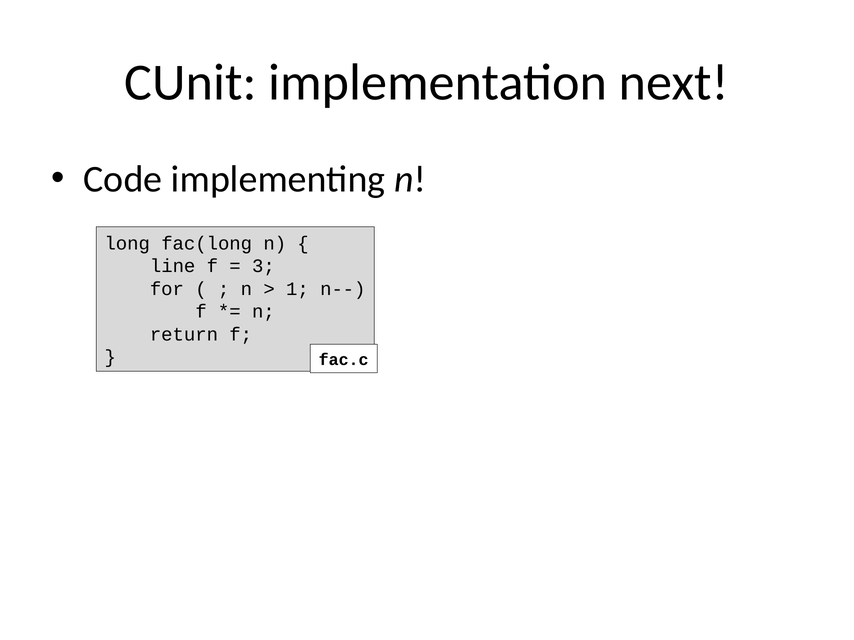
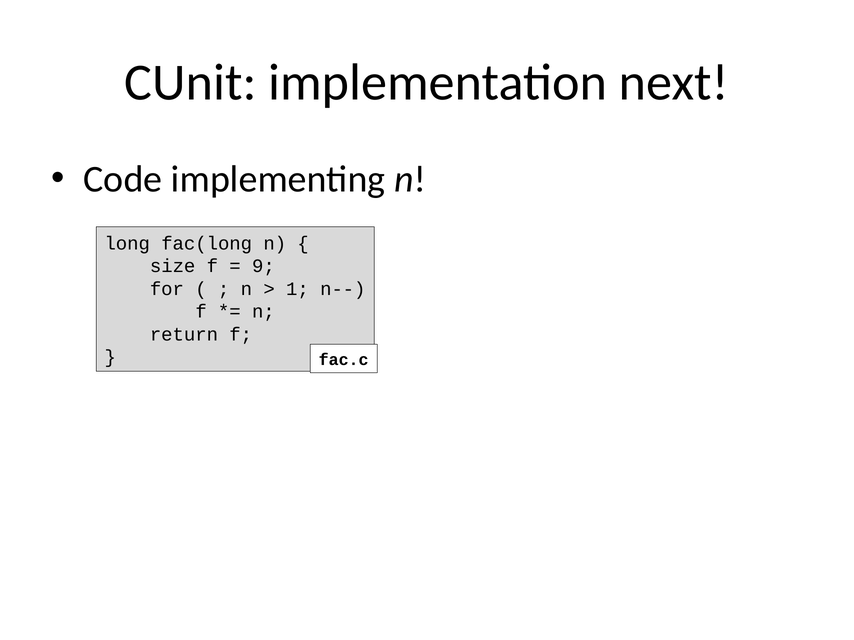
line: line -> size (173, 266)
3: 3 -> 9 (263, 266)
